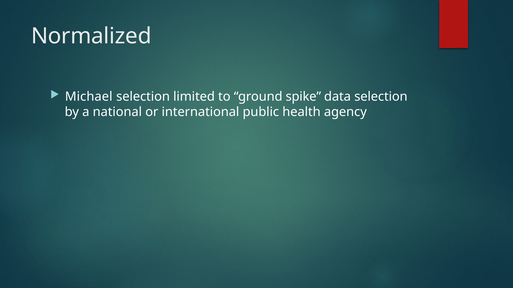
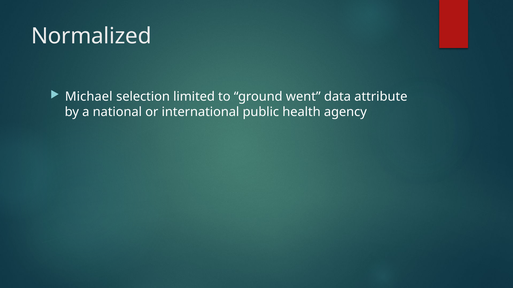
spike: spike -> went (303, 97)
data selection: selection -> attribute (381, 97)
